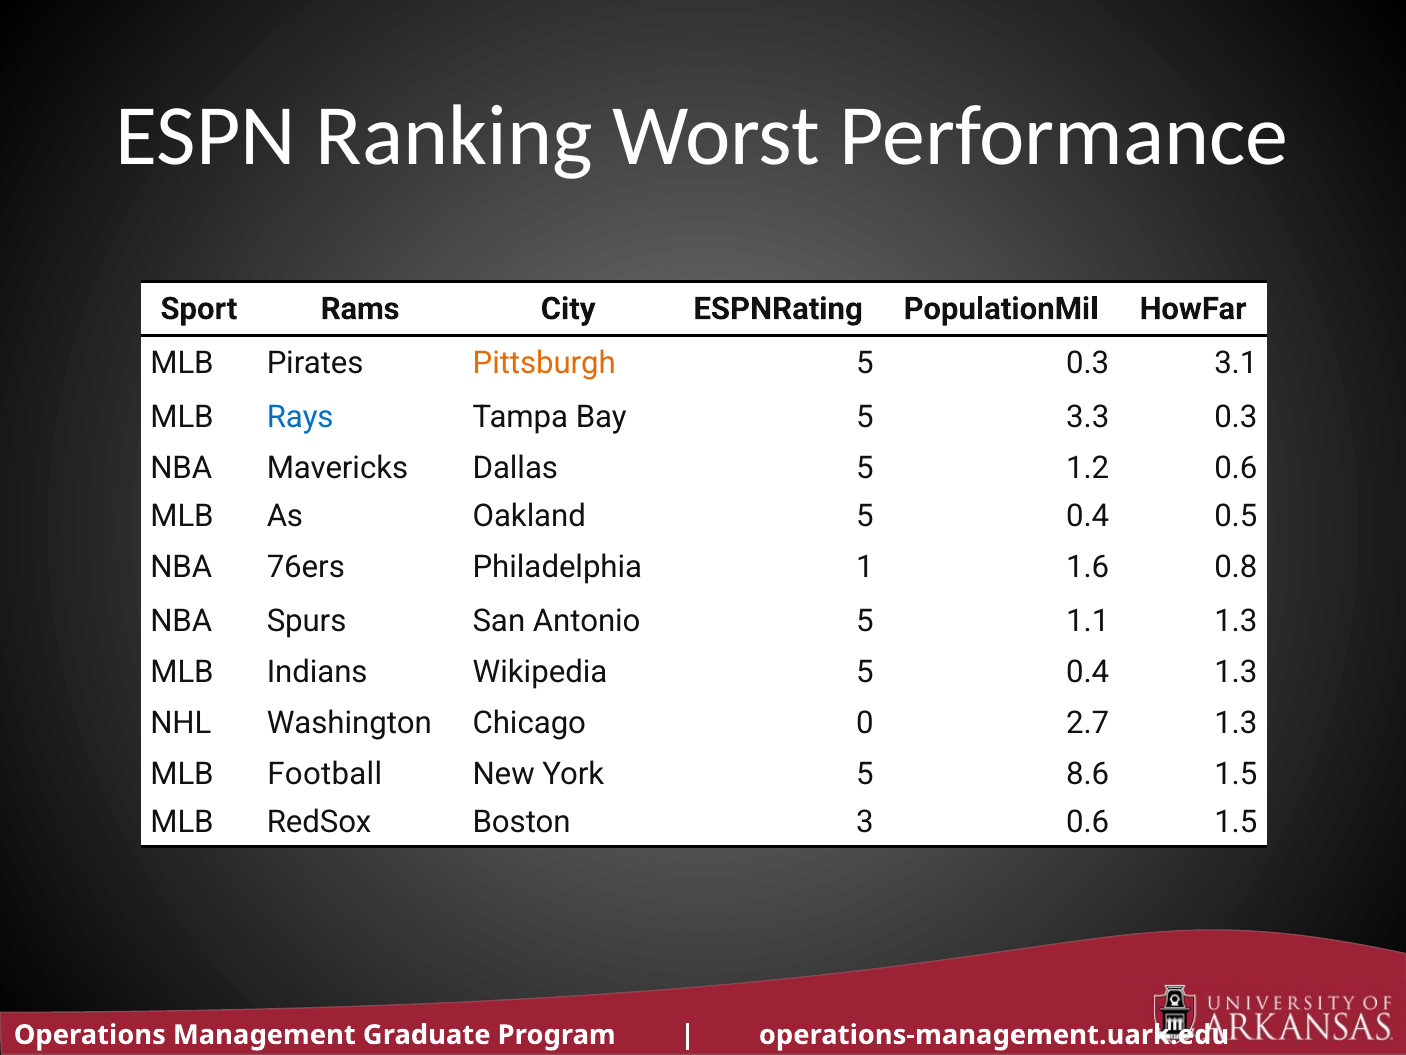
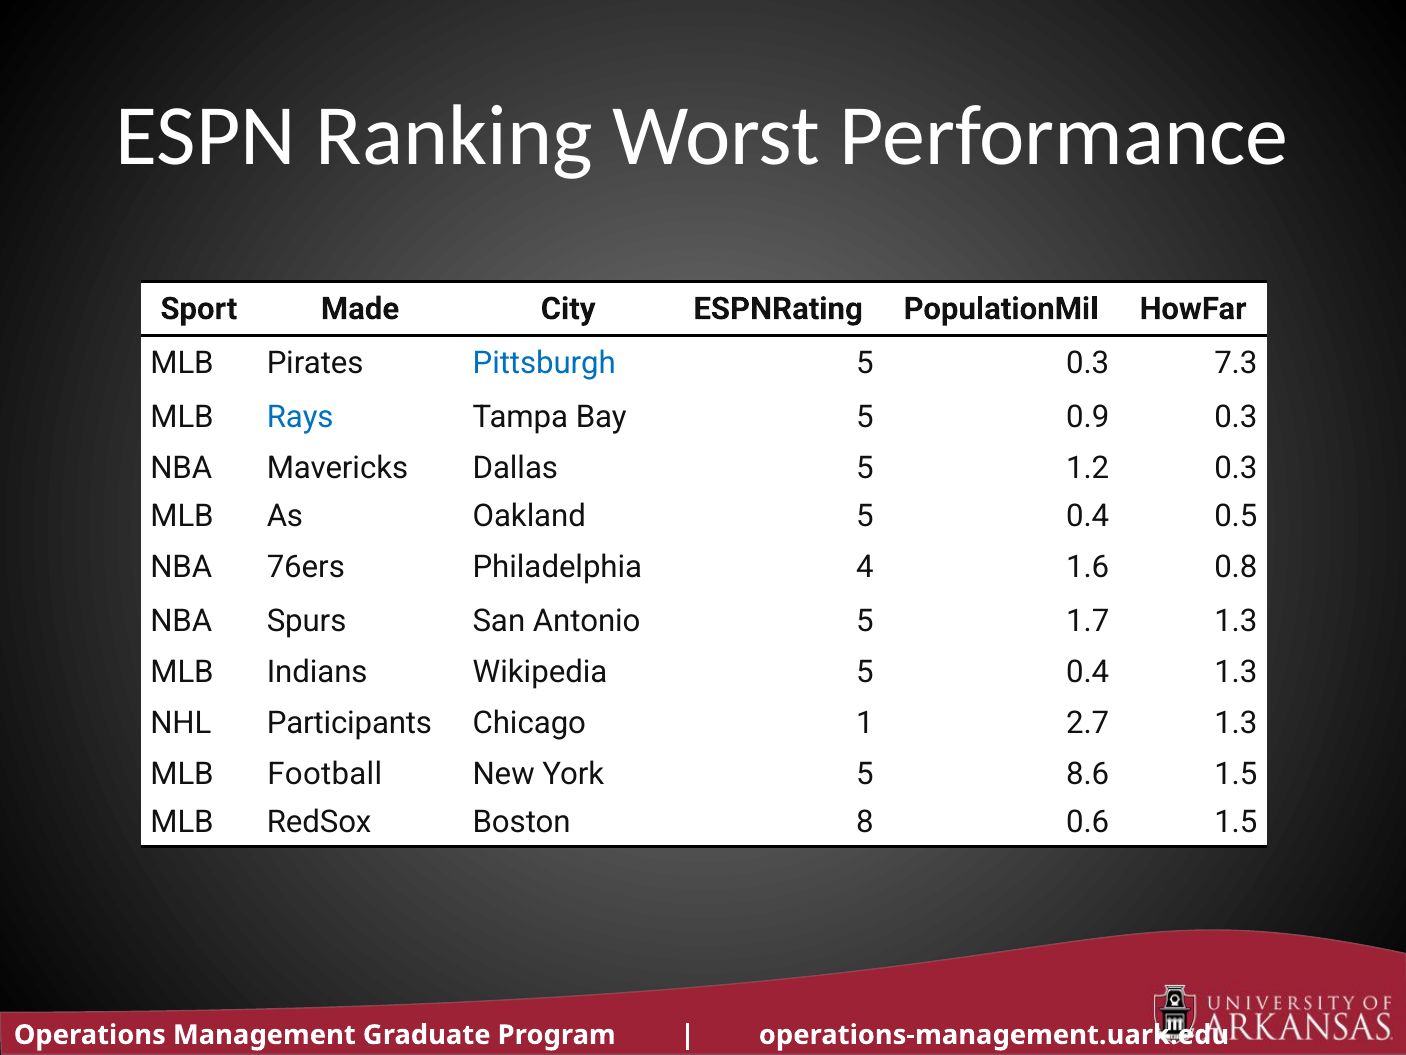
Rams: Rams -> Made (360, 309)
Pittsburgh colour: orange -> blue (544, 363)
3.1: 3.1 -> 7.3 (1236, 363)
3.3: 3.3 -> 0.9 (1088, 417)
1.2 0.6: 0.6 -> 0.3 (1236, 468)
1: 1 -> 4 (865, 567)
1.1: 1.1 -> 1.7 (1088, 621)
Washington: Washington -> Participants (349, 723)
0: 0 -> 1 (865, 723)
3: 3 -> 8 (865, 822)
